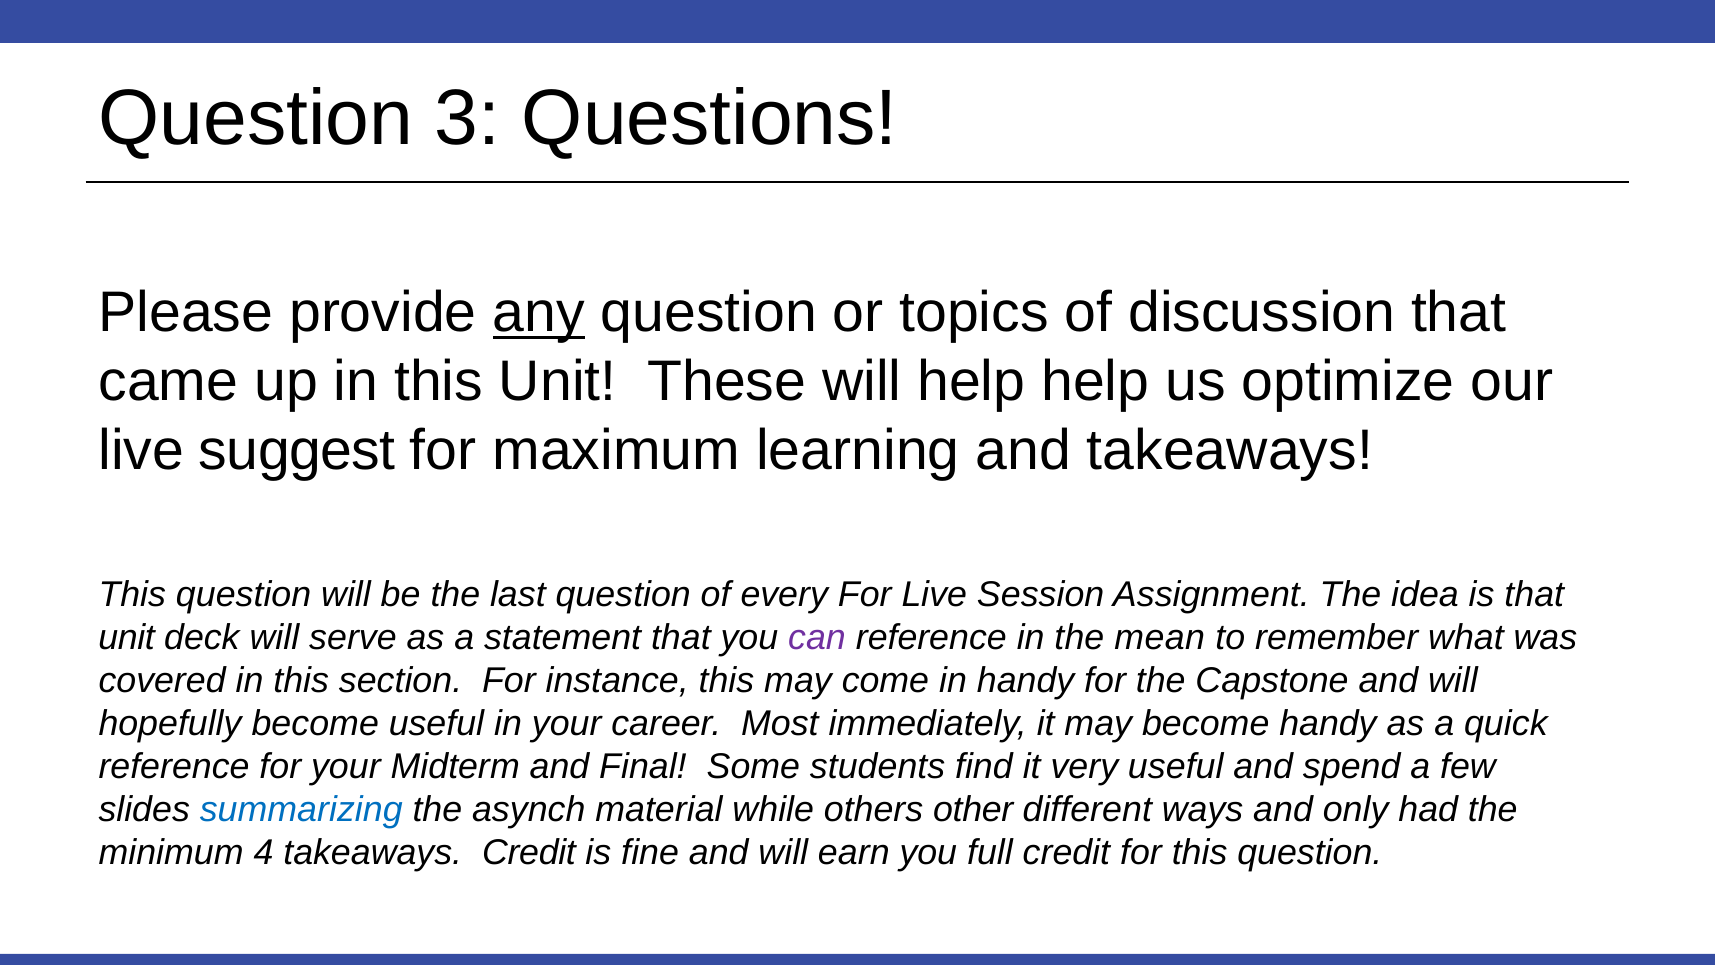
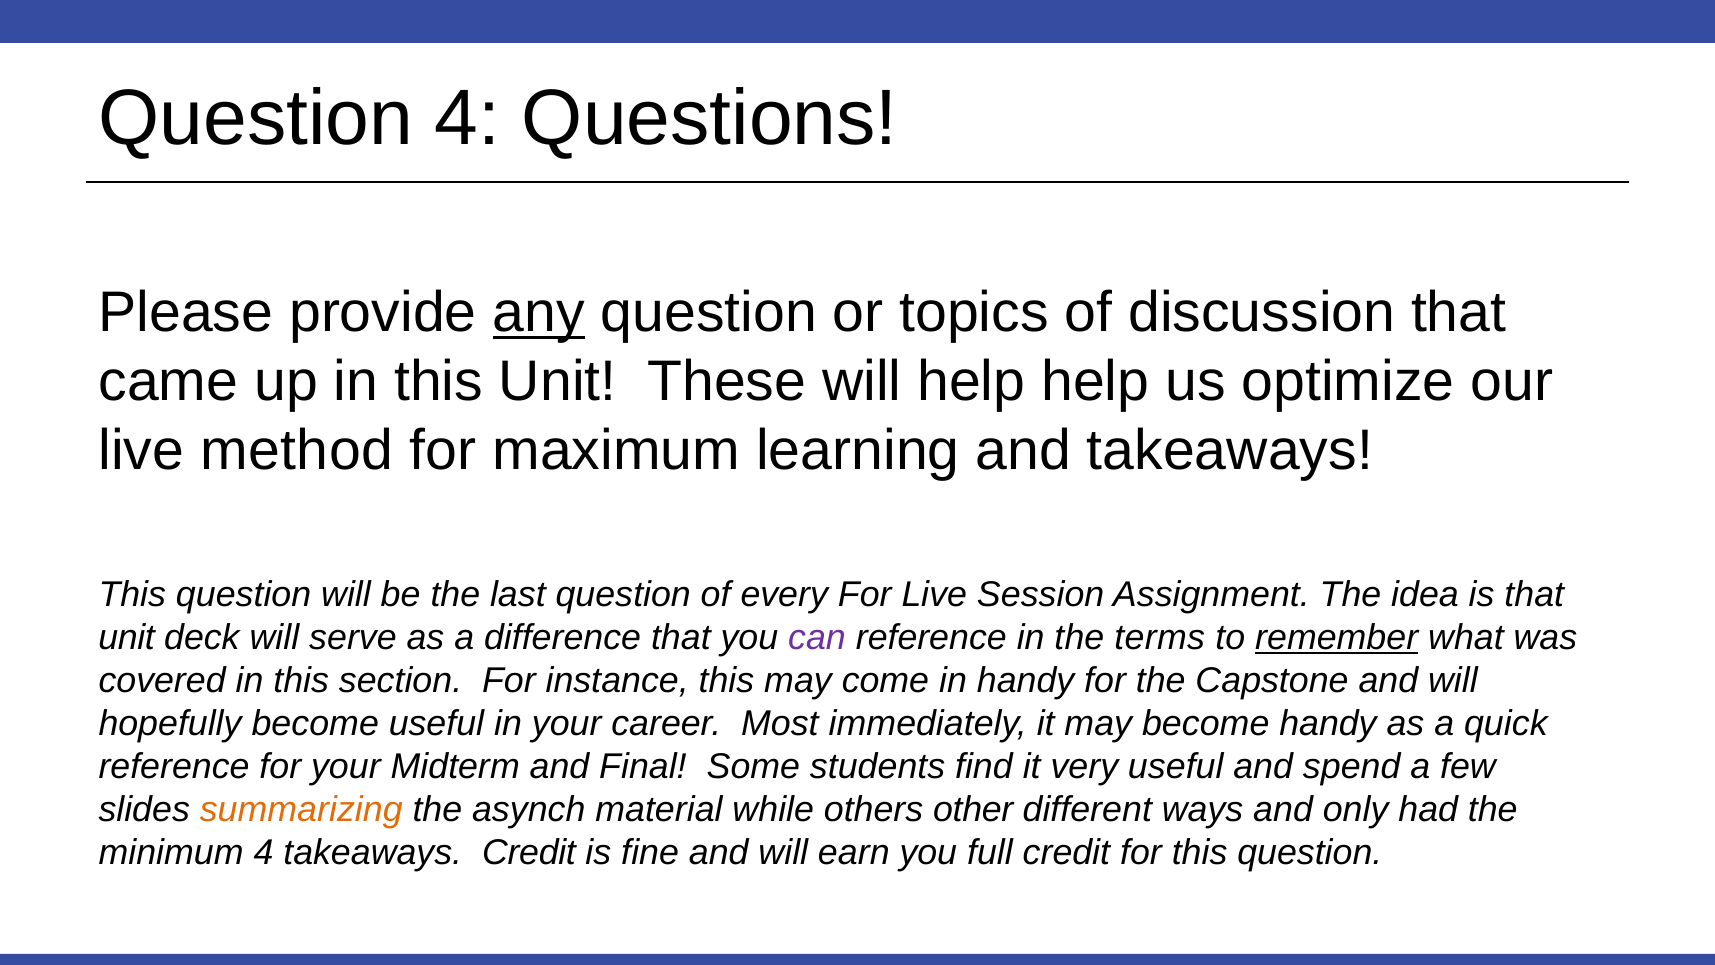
Question 3: 3 -> 4 (467, 118)
suggest: suggest -> method (297, 450)
statement: statement -> difference (563, 637)
mean: mean -> terms (1160, 637)
remember underline: none -> present (1337, 637)
summarizing colour: blue -> orange (301, 809)
